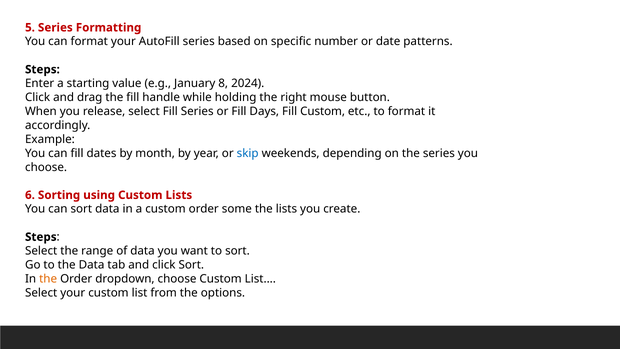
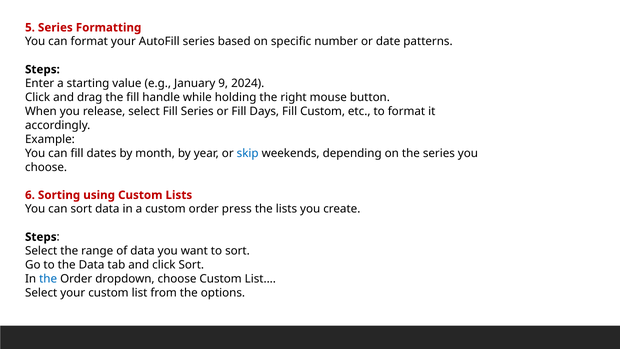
8: 8 -> 9 (223, 83)
some: some -> press (237, 209)
the colour: orange -> blue (48, 279)
